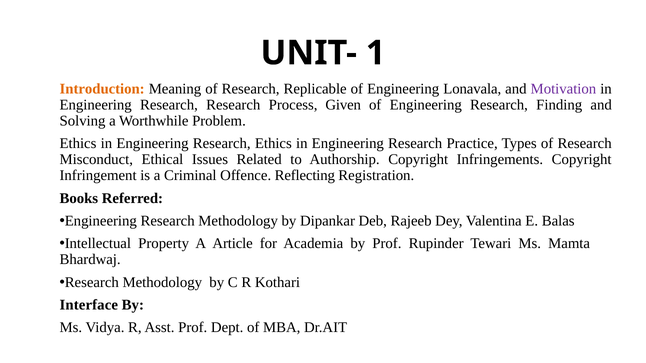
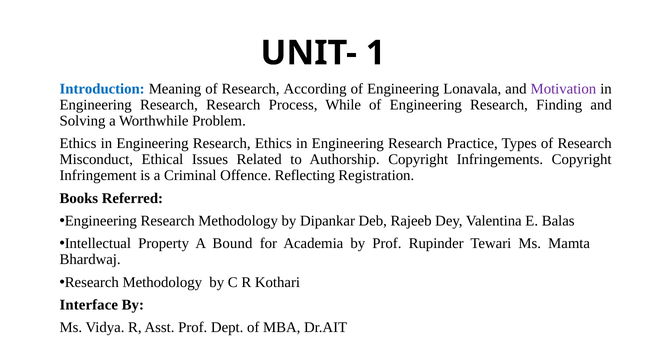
Introduction colour: orange -> blue (102, 89)
Replicable: Replicable -> According (315, 89)
Given: Given -> While (343, 105)
Article: Article -> Bound (232, 244)
